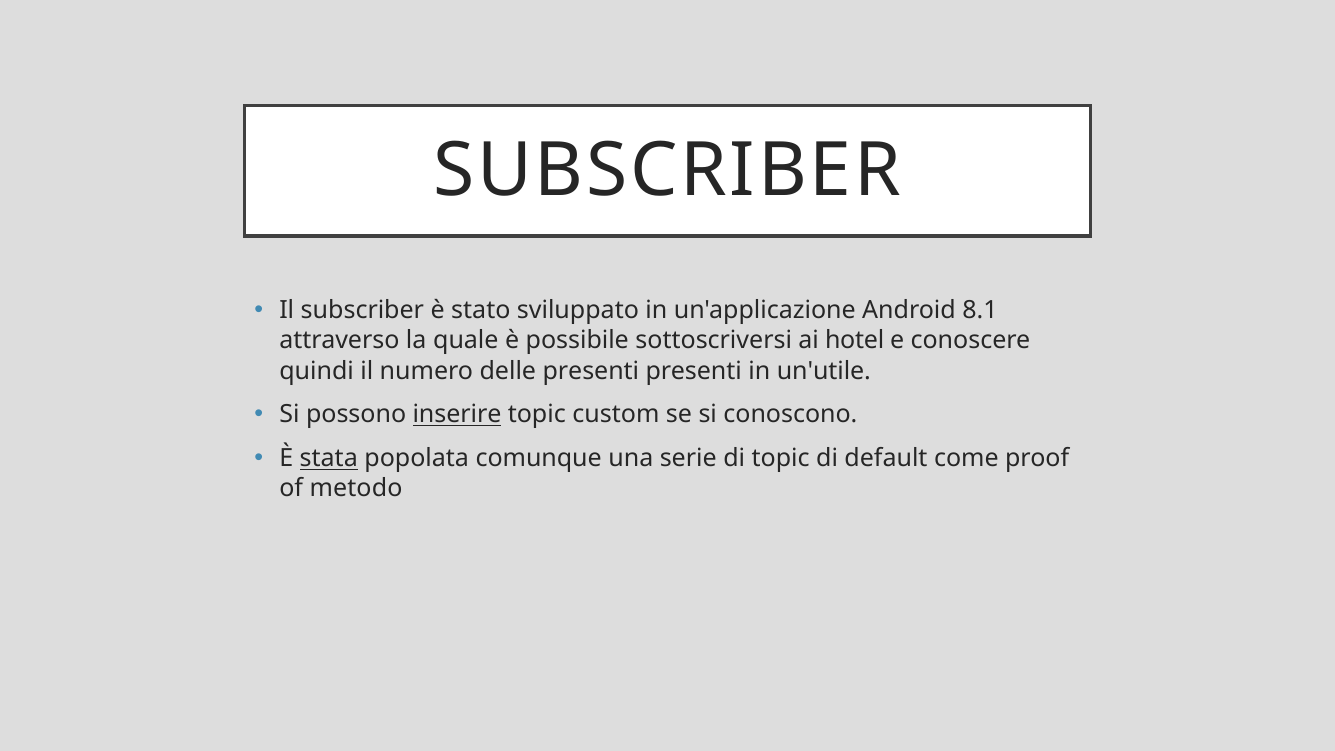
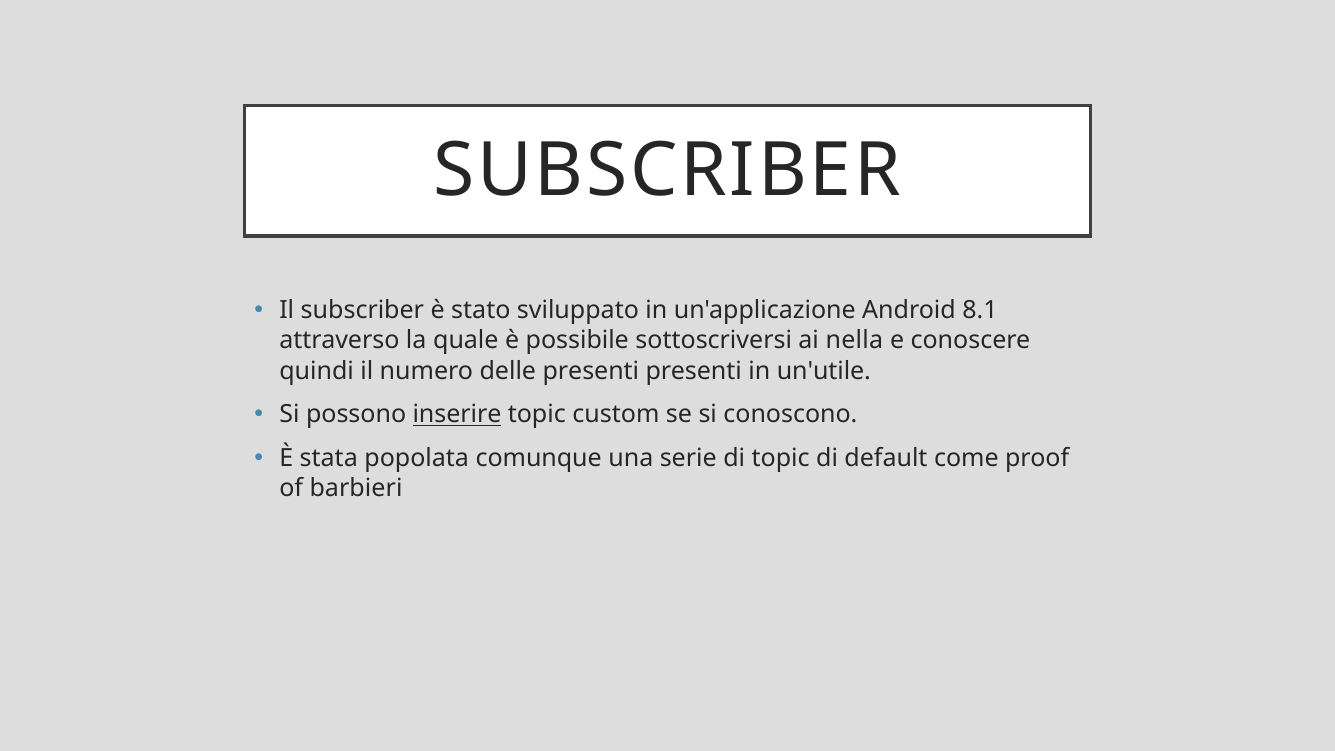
hotel: hotel -> nella (854, 341)
stata underline: present -> none (329, 459)
metodo: metodo -> barbieri (356, 489)
